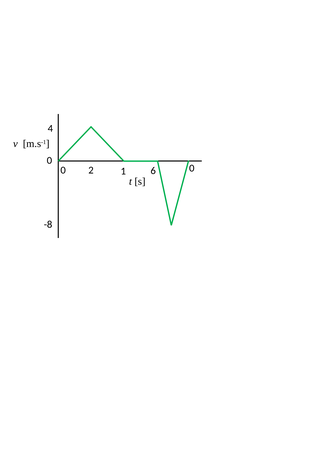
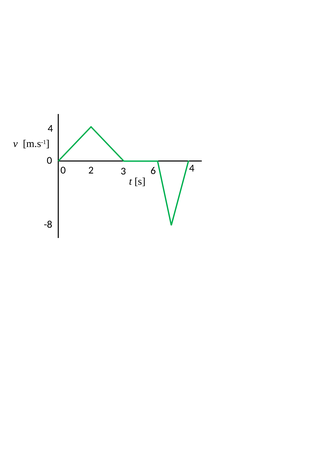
1: 1 -> 3 (123, 171)
6 0: 0 -> 4 (192, 168)
